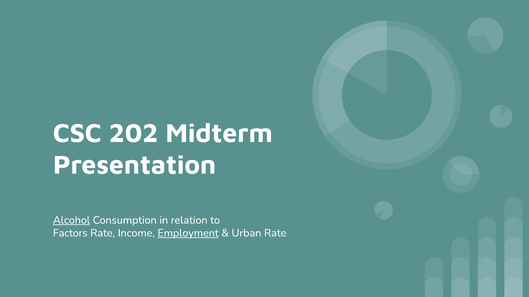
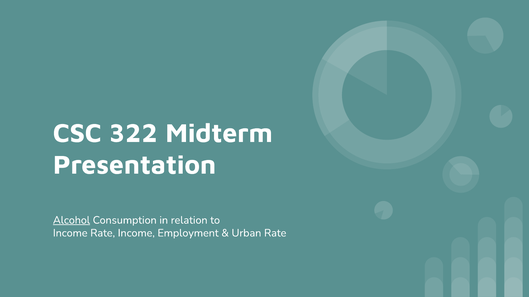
202: 202 -> 322 (133, 134)
Factors: Factors -> Income (70, 233)
Employment underline: present -> none (188, 233)
